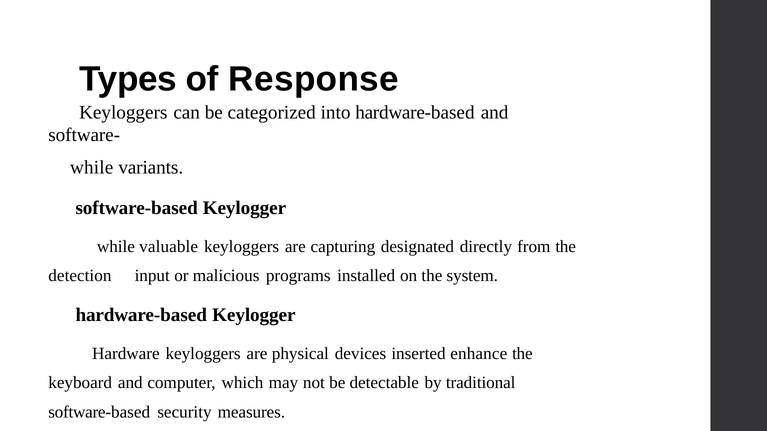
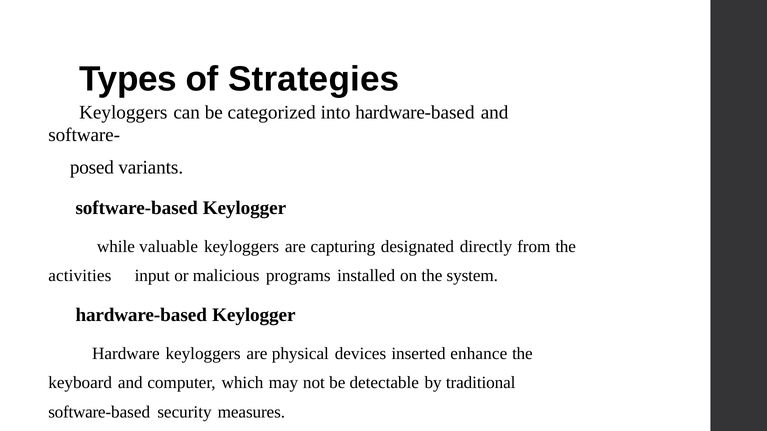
Response: Response -> Strategies (314, 79)
while: while -> posed (92, 168)
detection: detection -> activities (80, 276)
